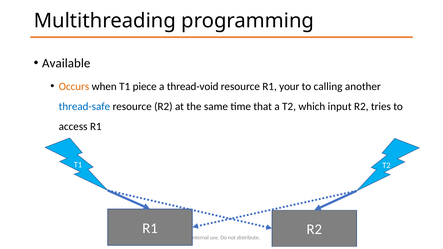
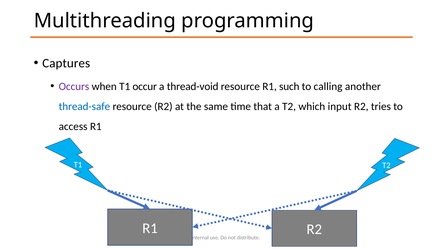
Available: Available -> Captures (66, 63)
Occurs colour: orange -> purple (74, 87)
piece: piece -> occur (145, 87)
your: your -> such (289, 87)
